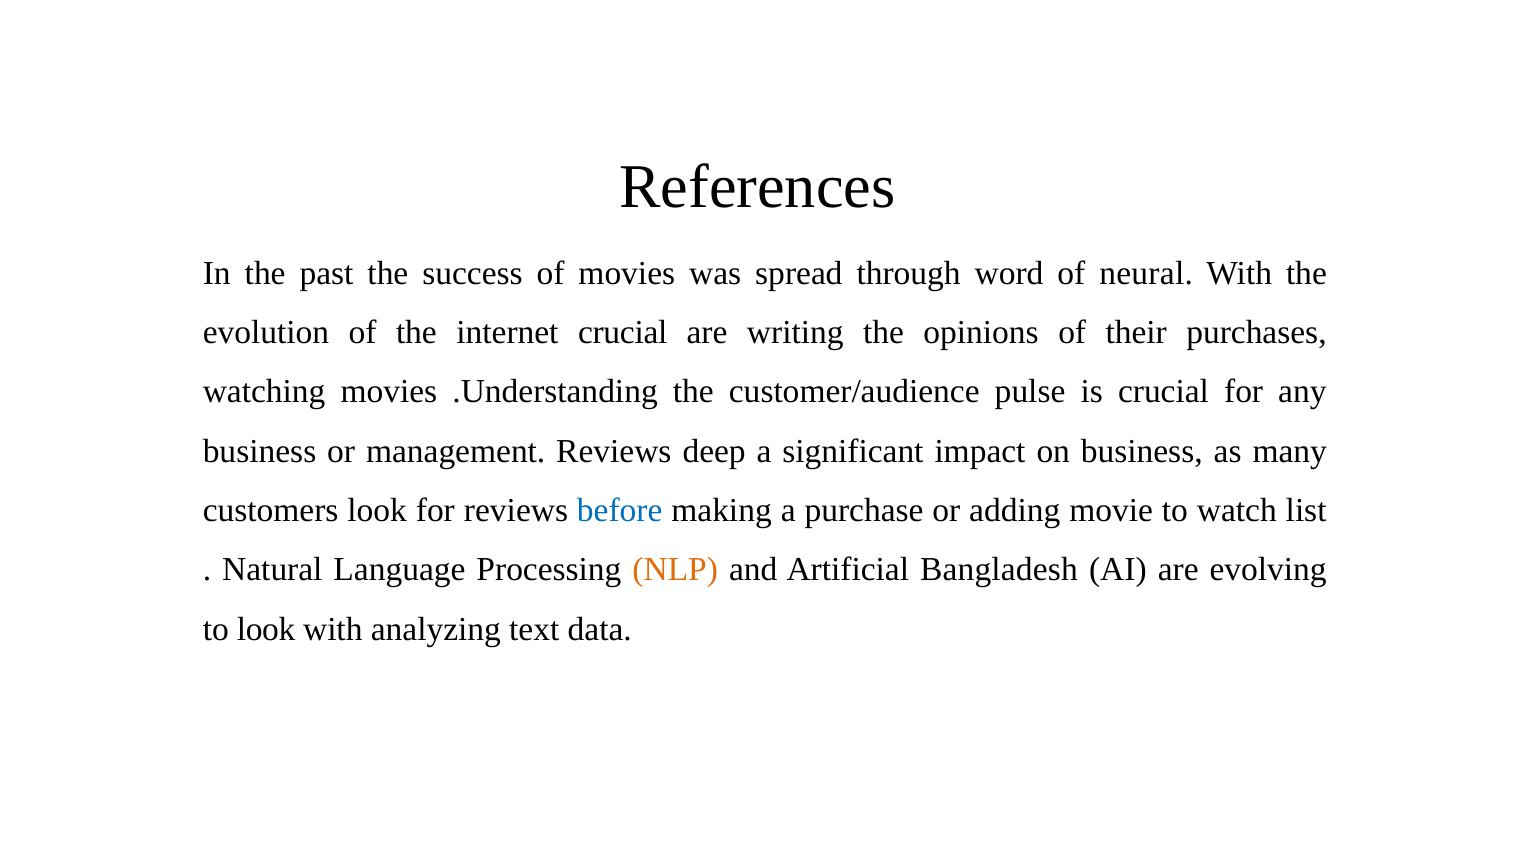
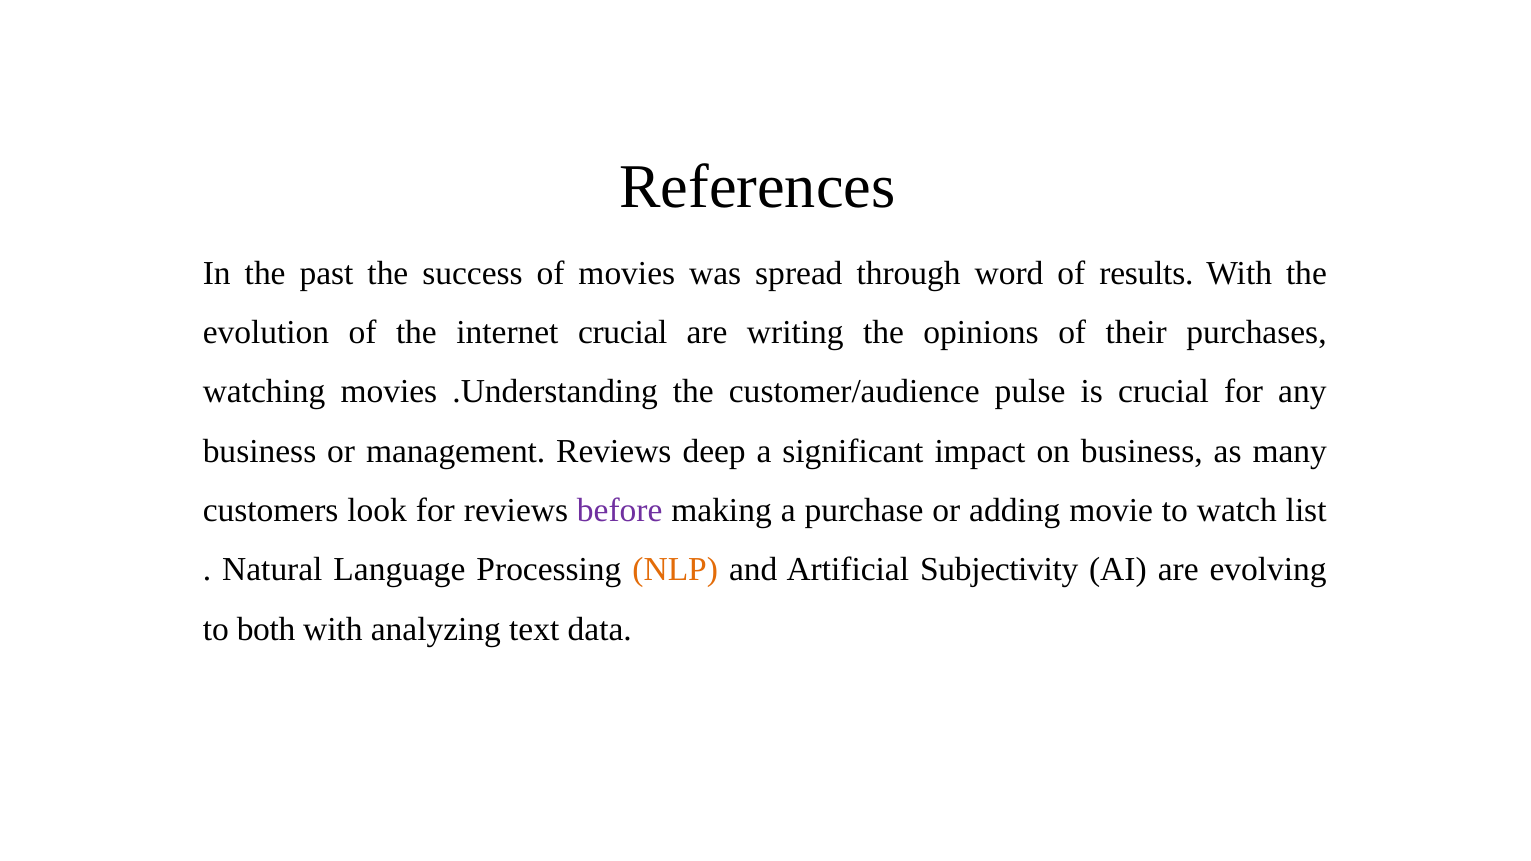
neural: neural -> results (1146, 273)
before colour: blue -> purple (620, 511)
Bangladesh: Bangladesh -> Subjectivity (999, 570)
to look: look -> both (266, 629)
